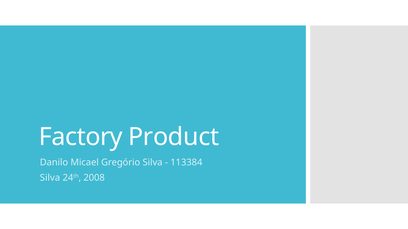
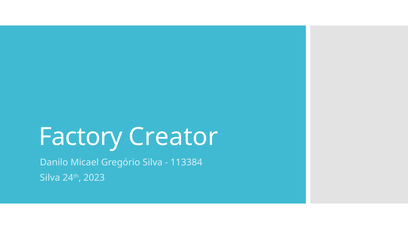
Product: Product -> Creator (173, 137)
2008: 2008 -> 2023 (94, 178)
